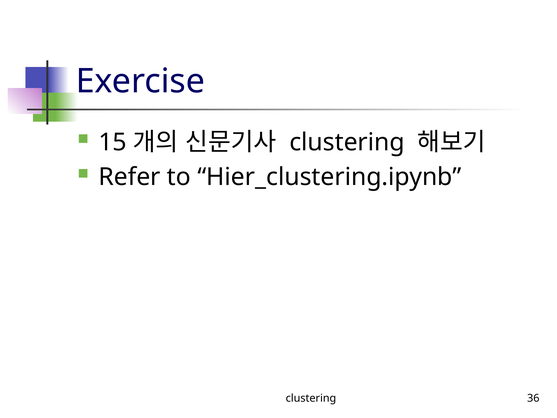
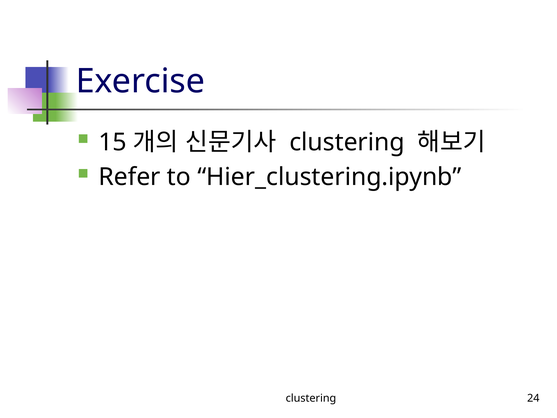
36: 36 -> 24 (533, 398)
